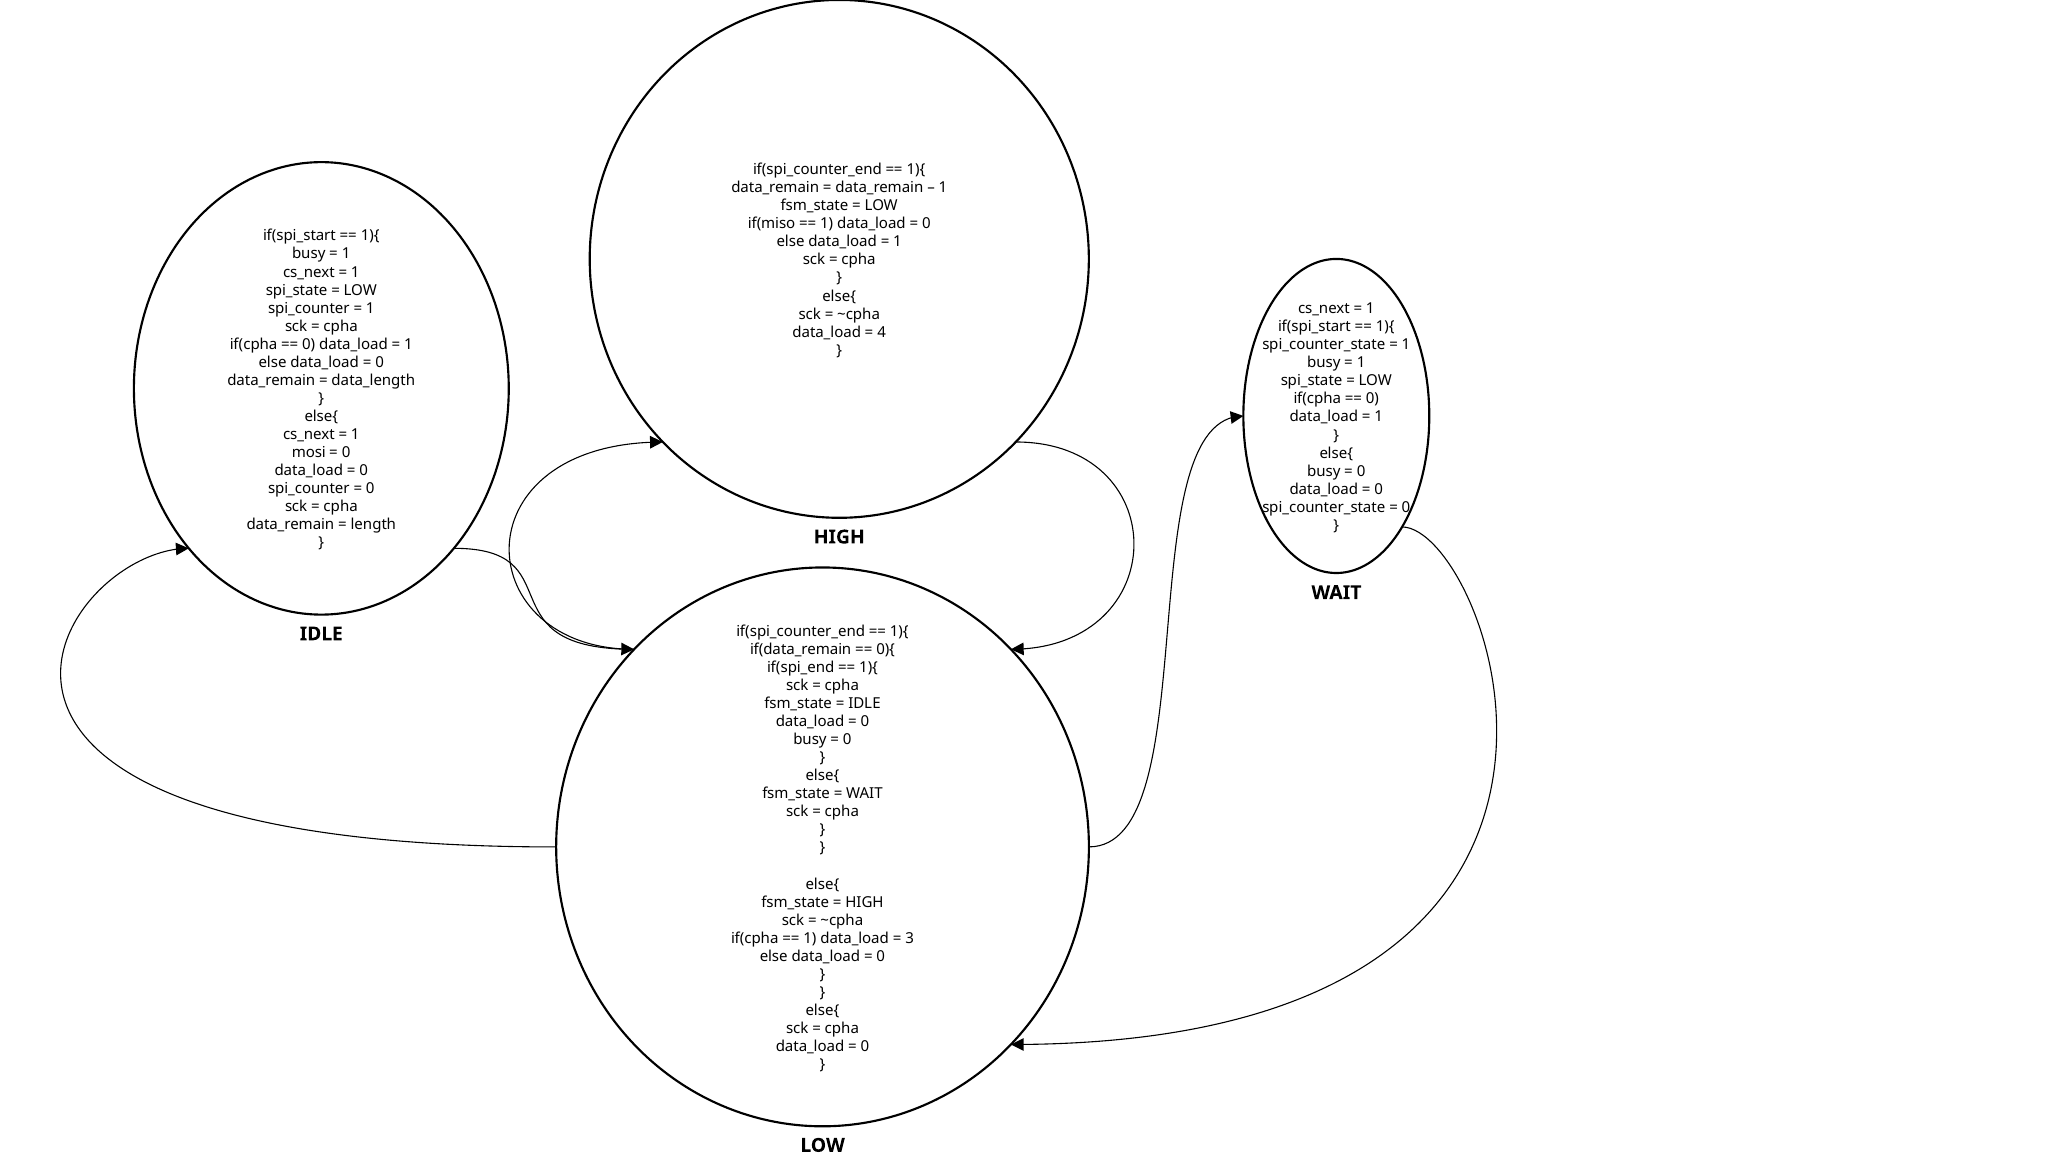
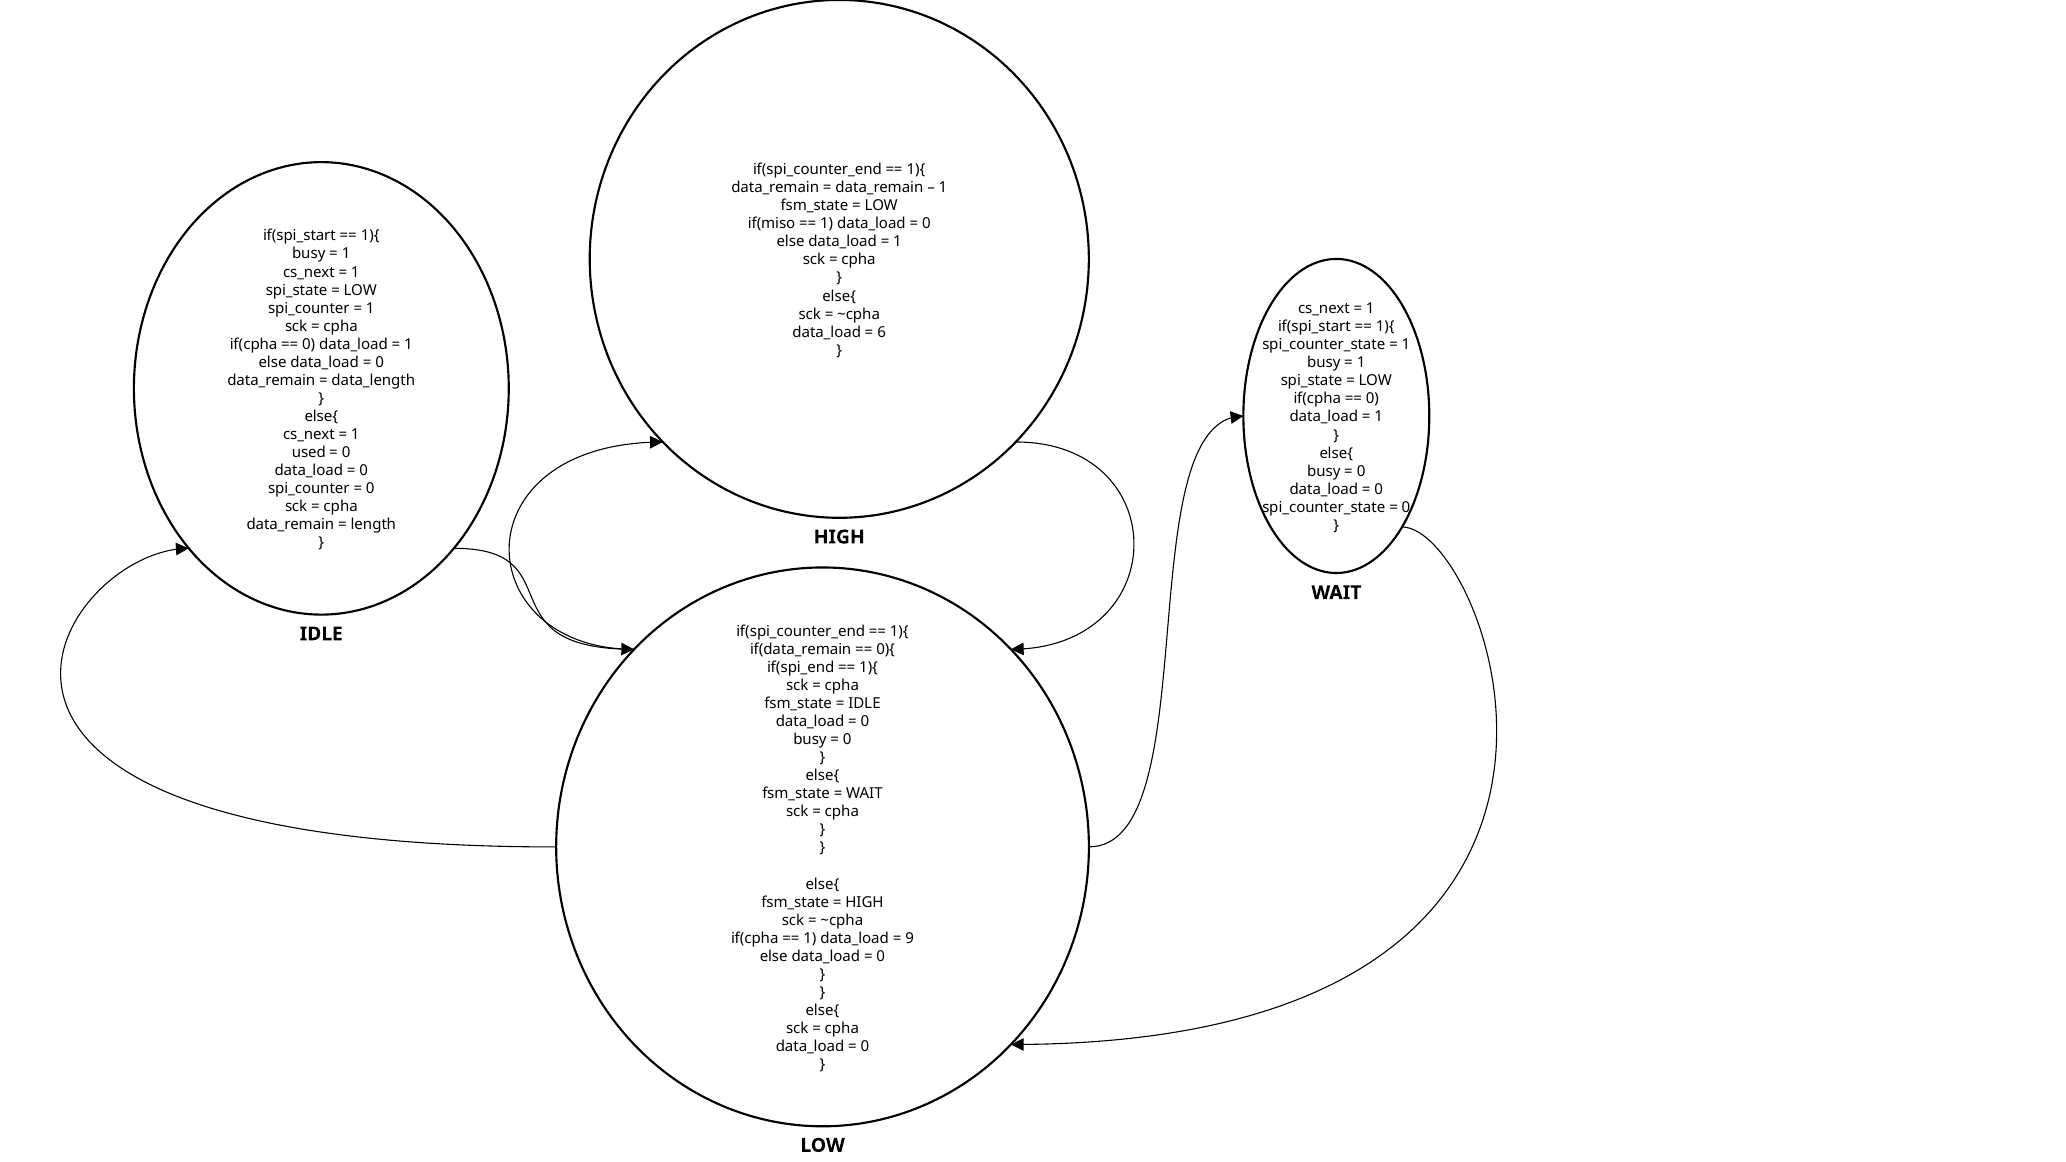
4: 4 -> 6 (882, 332)
mosi: mosi -> used (309, 453)
3: 3 -> 9 (910, 938)
